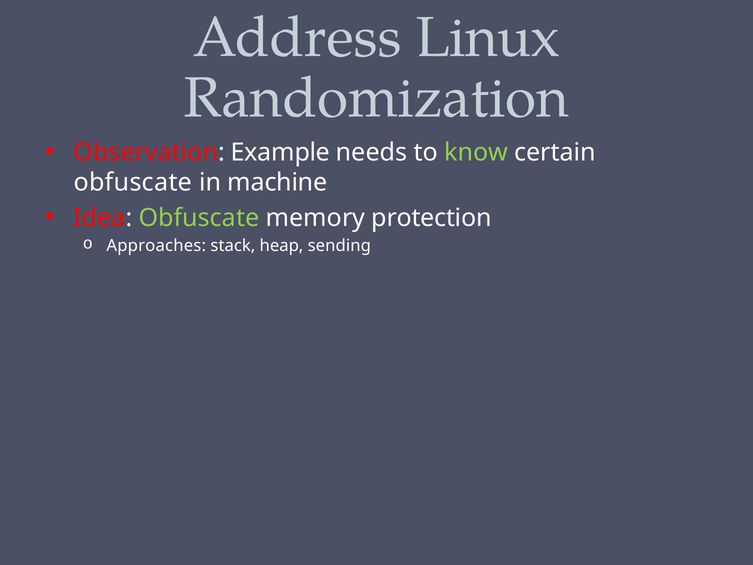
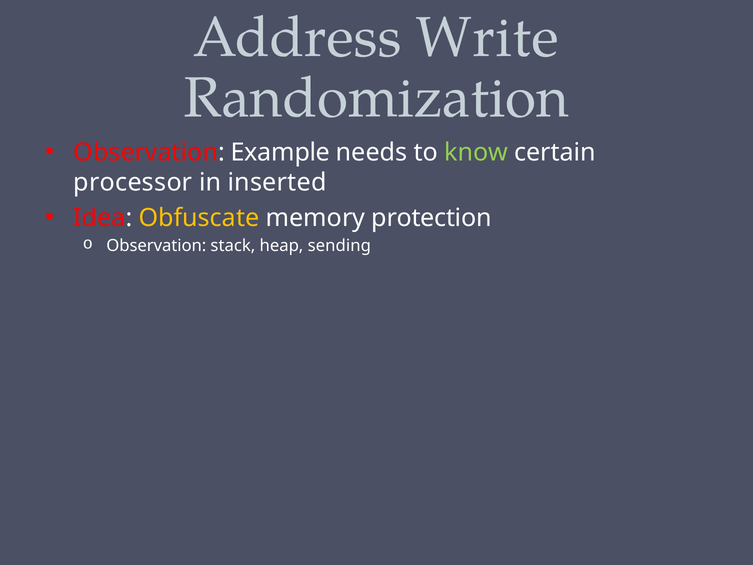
Linux: Linux -> Write (487, 37)
obfuscate: obfuscate -> processor (133, 182)
machine: machine -> inserted (277, 182)
Obfuscate colour: light green -> yellow (199, 218)
Approaches: Approaches -> Observation (156, 245)
